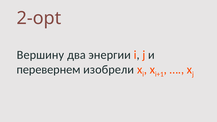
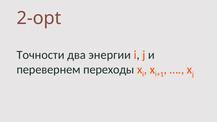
Вершину: Вершину -> Точности (40, 55)
изобрели: изобрели -> переходы (109, 70)
